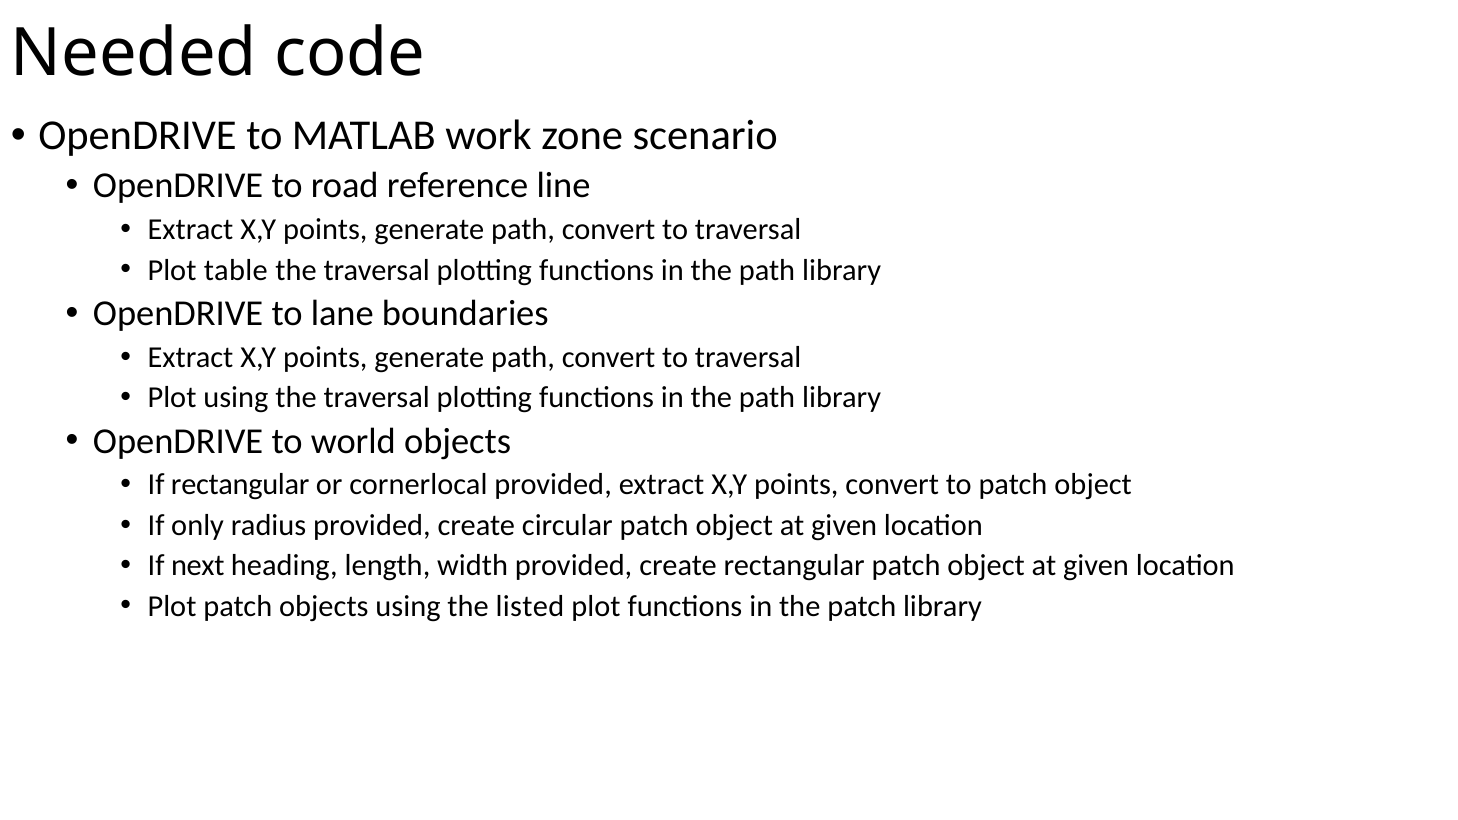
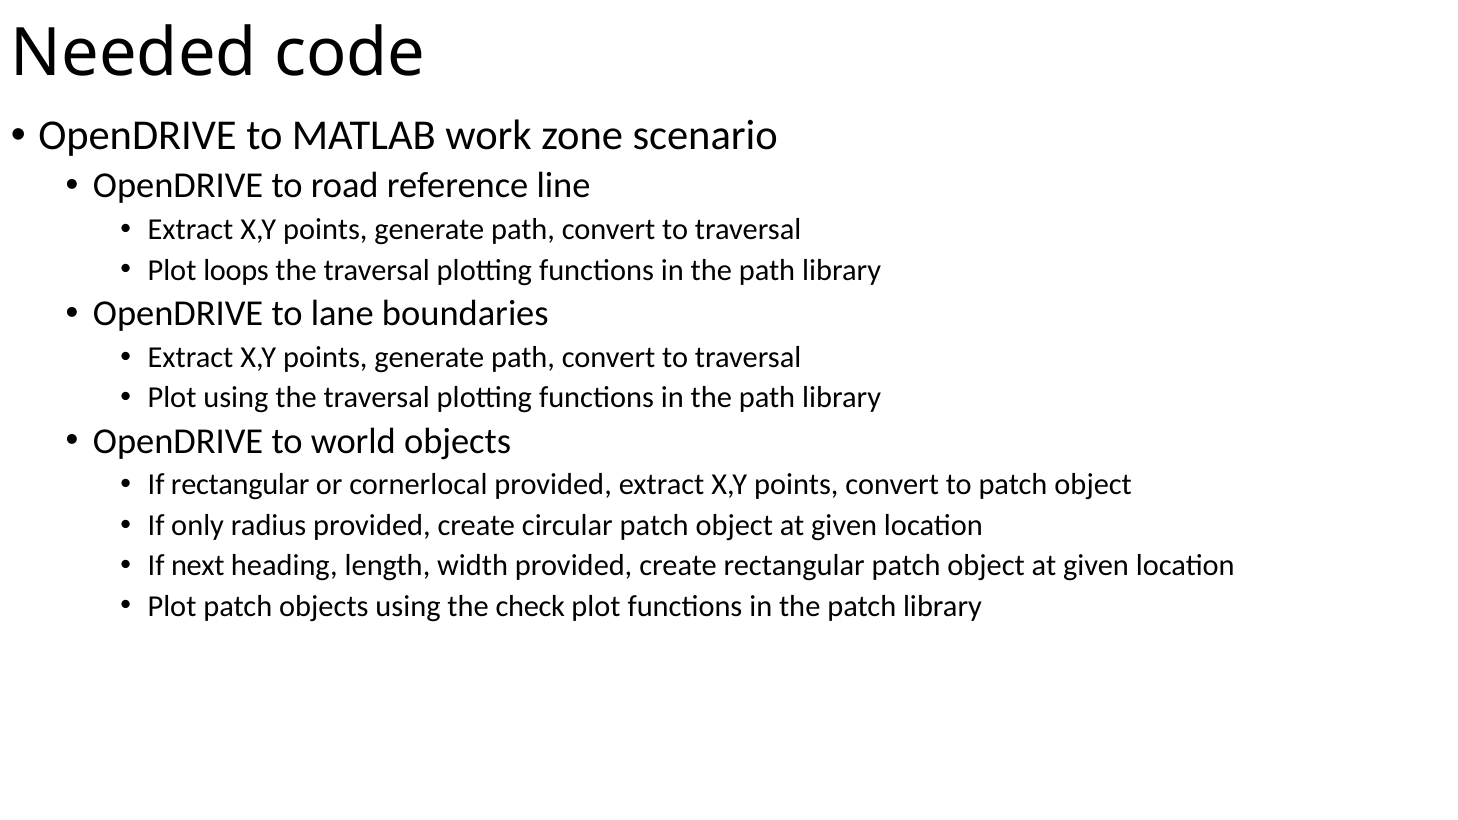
table: table -> loops (236, 270)
listed: listed -> check (530, 606)
